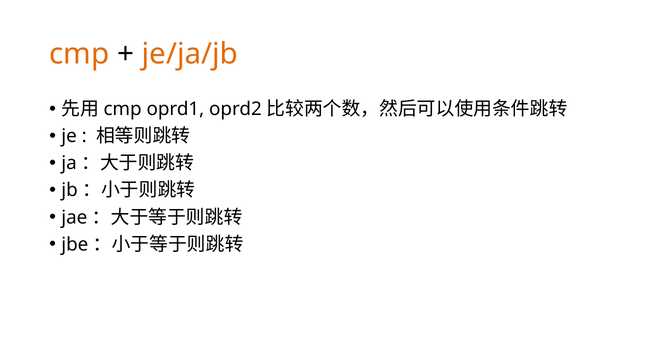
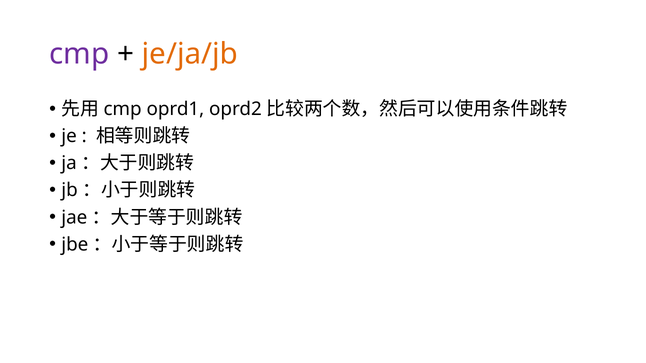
cmp colour: orange -> purple (79, 54)
